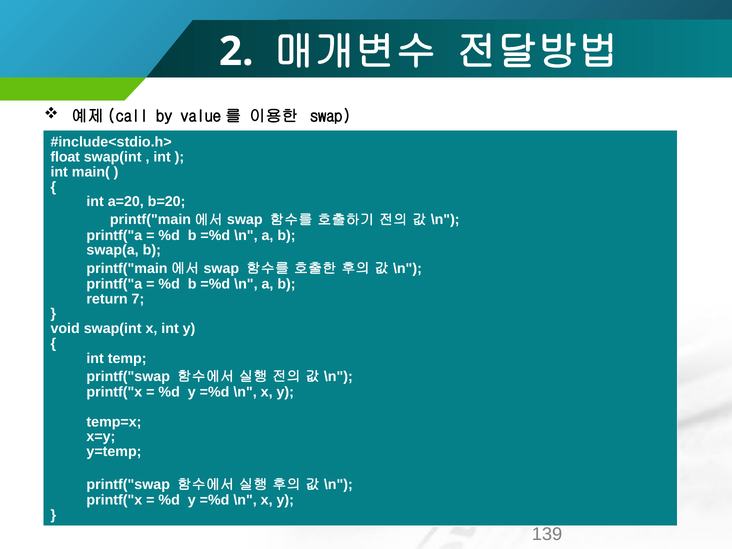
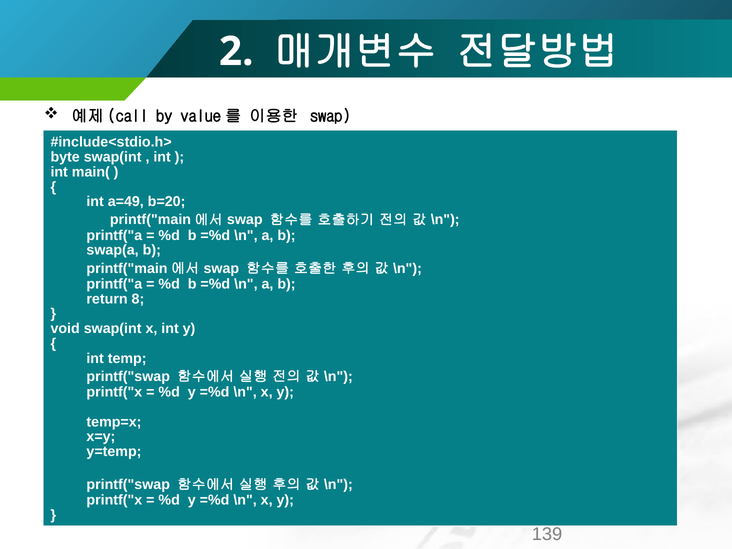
float: float -> byte (65, 157)
a=20: a=20 -> a=49 (126, 202)
7: 7 -> 8 (138, 299)
